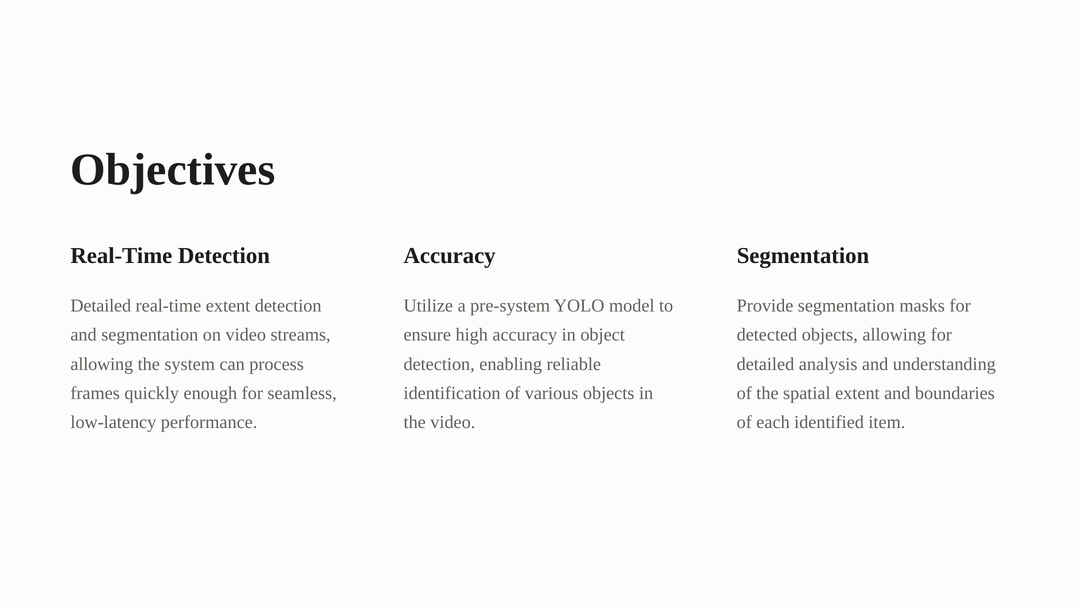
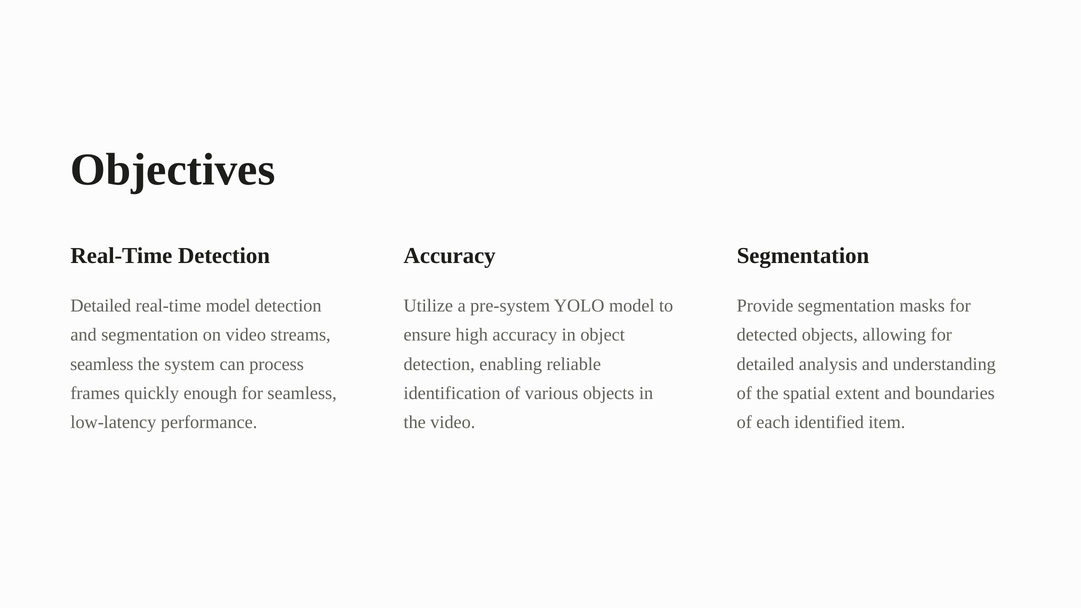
real-time extent: extent -> model (228, 306)
allowing: allowing -> seamless (102, 364)
